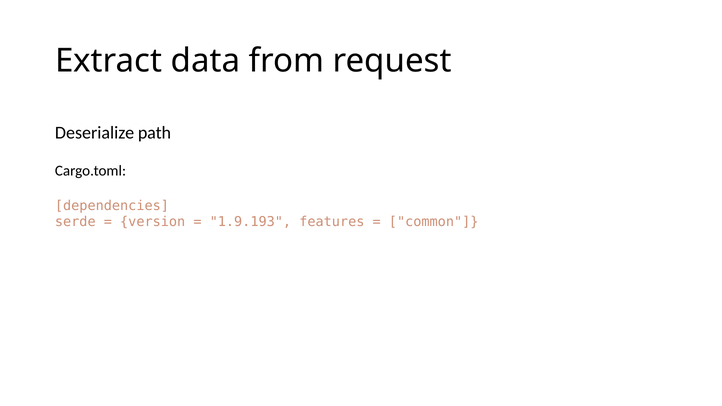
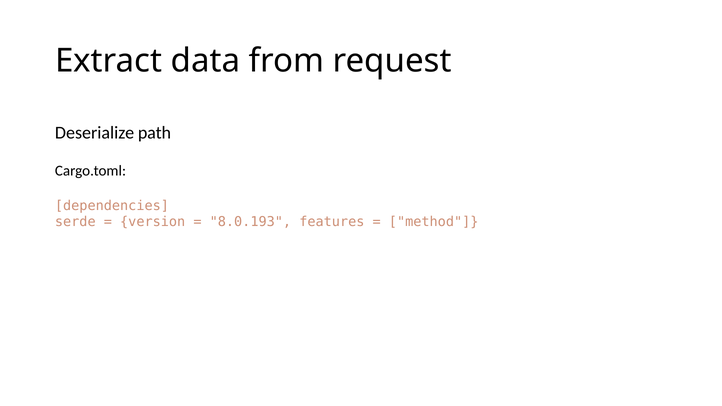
1.9.193: 1.9.193 -> 8.0.193 (250, 222)
common: common -> method (434, 222)
